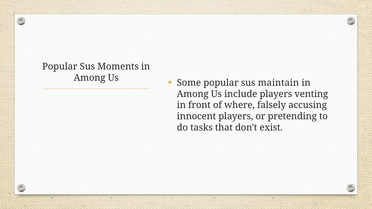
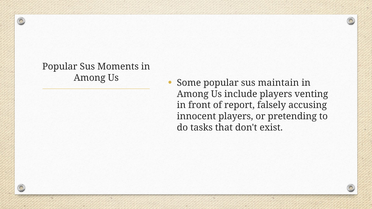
where: where -> report (240, 105)
